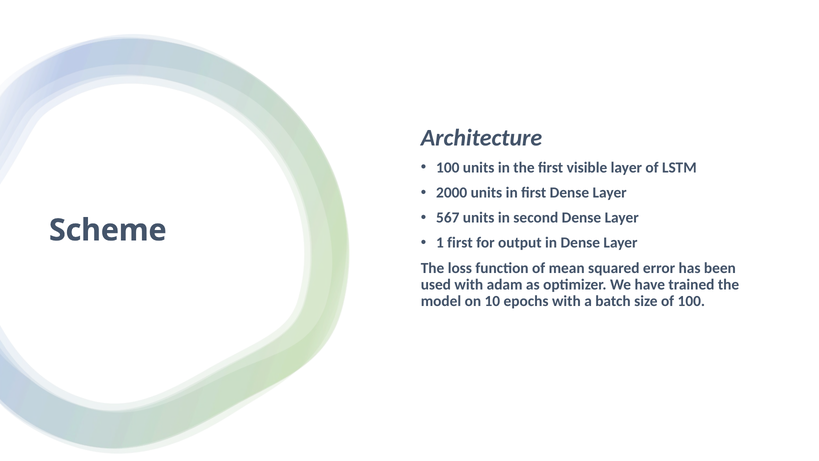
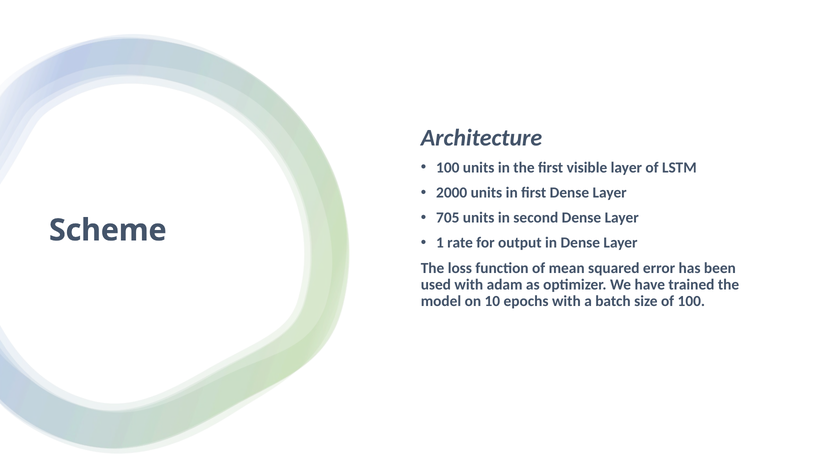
567: 567 -> 705 (448, 218)
1 first: first -> rate (460, 243)
